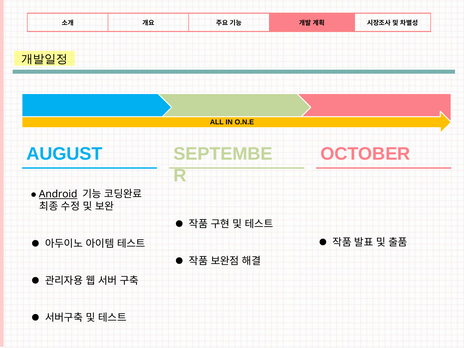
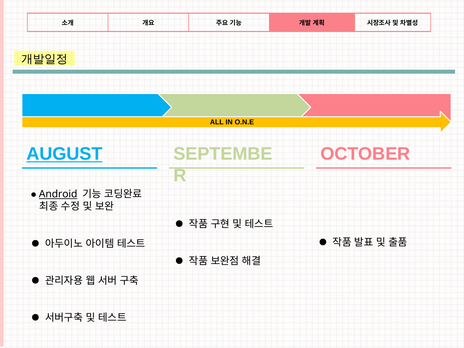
AUGUST underline: none -> present (64, 154)
